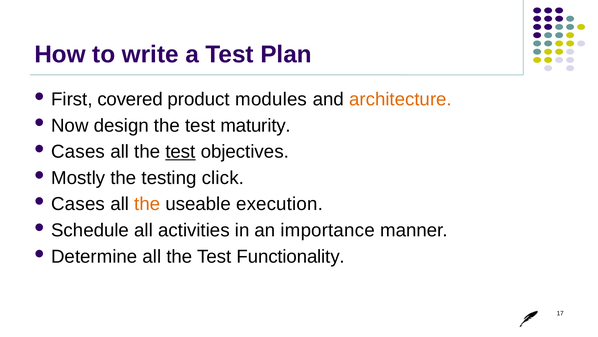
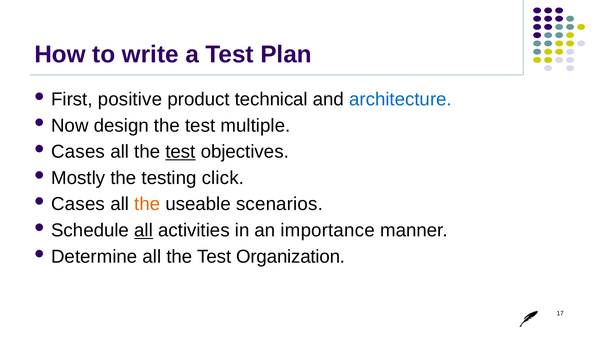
covered: covered -> positive (130, 99)
modules: modules -> technical (271, 99)
architecture colour: orange -> blue (400, 99)
maturity: maturity -> multiple (255, 125)
execution: execution -> scenarios (280, 204)
all underline: none -> present (144, 230)
Functionality: Functionality -> Organization (291, 256)
